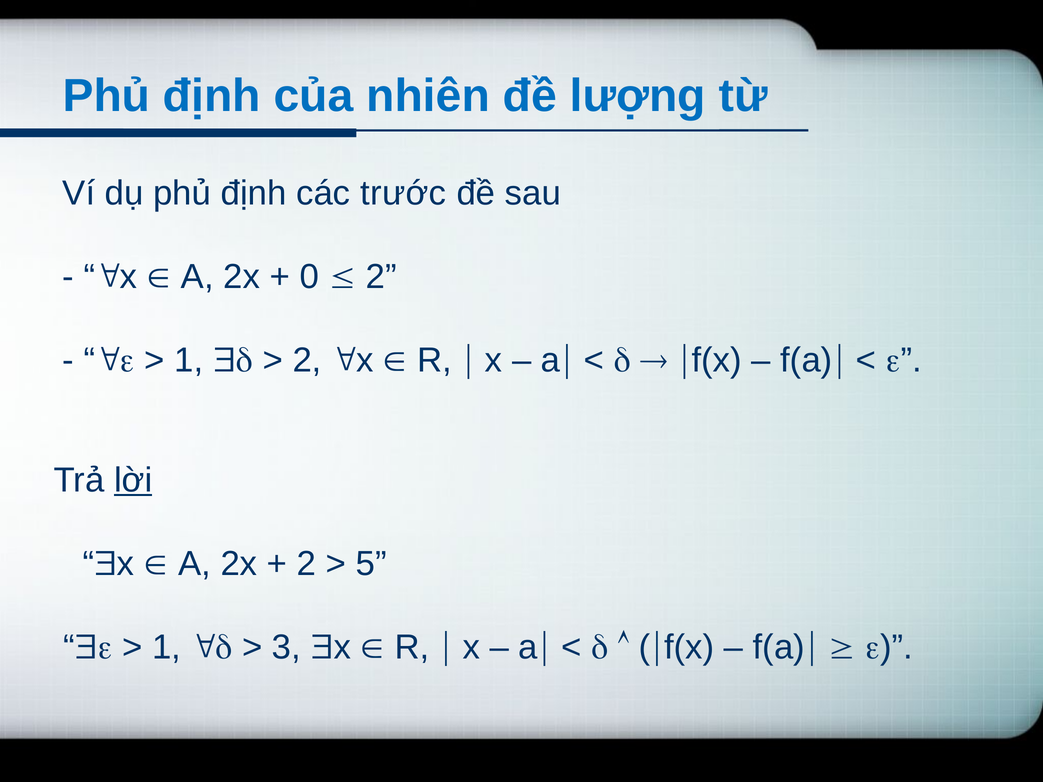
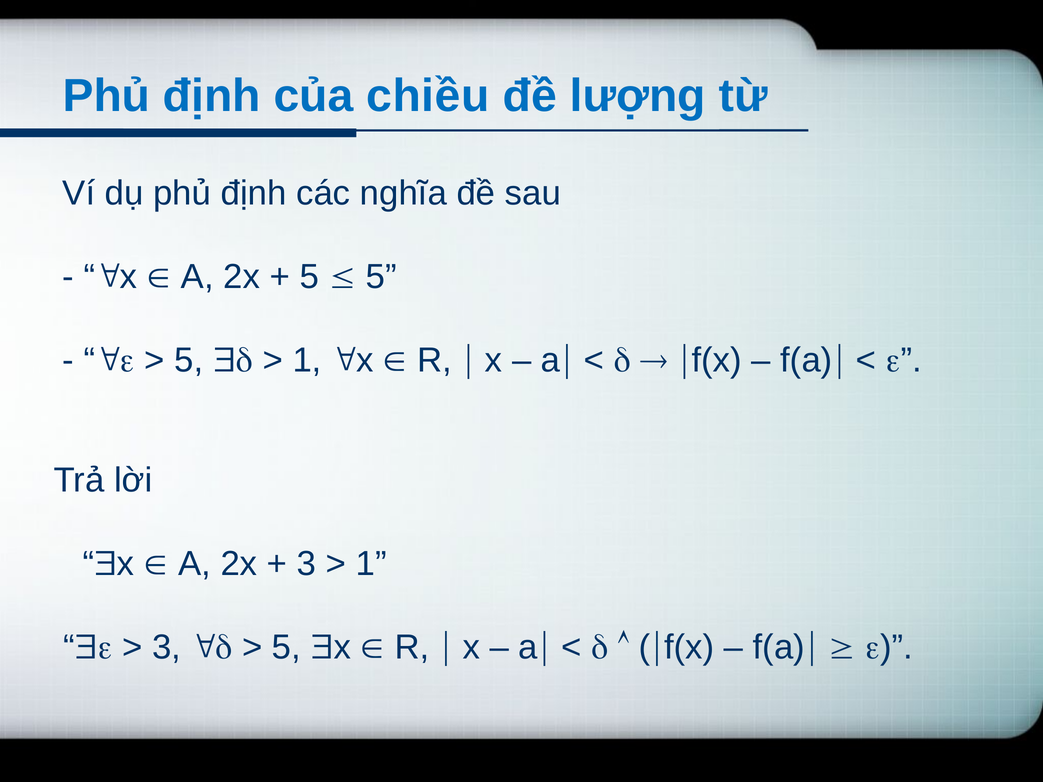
nhiên: nhiên -> chiều (428, 96)
trước: trước -> nghĩa (403, 194)
0: 0 -> 5 (309, 277)
2: 2 -> 5 (381, 277)
1: 1 -> 5 (189, 360)
2: 2 -> 1 (307, 360)
lời underline: present -> none (133, 480)
2: 2 -> 3 (307, 564)
5: 5 -> 1 (371, 564)
1: 1 -> 3 (167, 647)
3: 3 -> 5 (286, 647)
